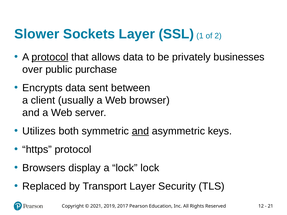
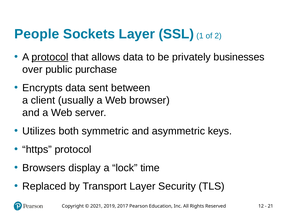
Slower: Slower -> People (37, 34)
and underline: present -> none (140, 131)
lock lock: lock -> time (150, 168)
